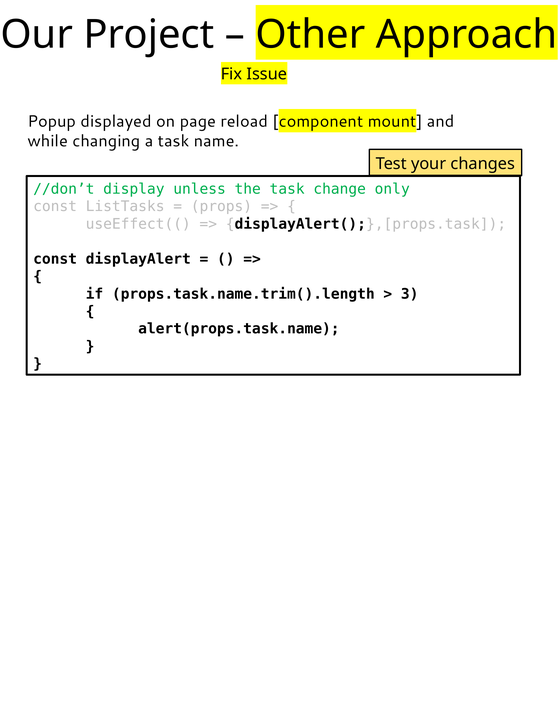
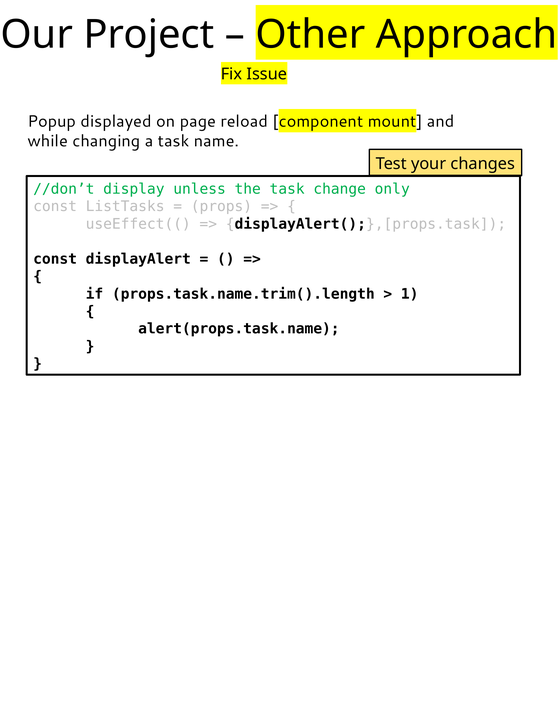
3: 3 -> 1 (410, 294)
